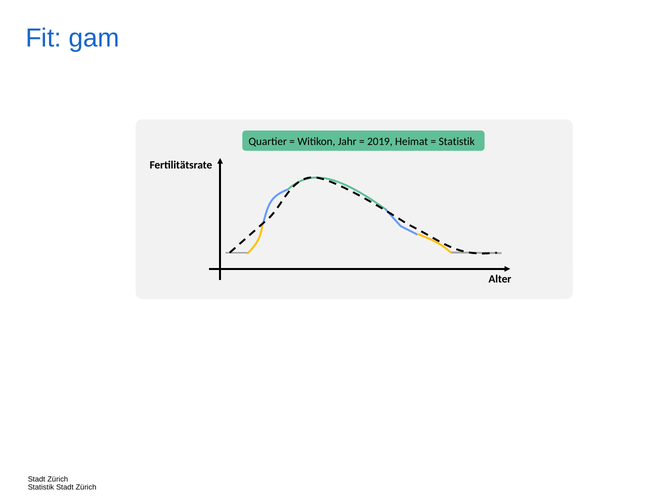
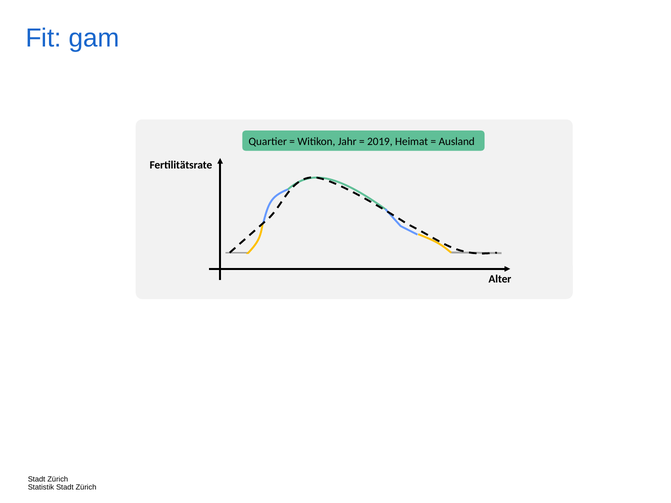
Statistik: Statistik -> Ausland (457, 142)
